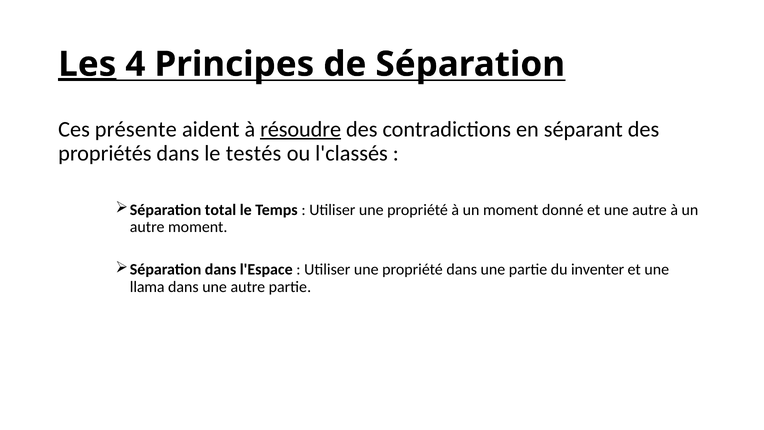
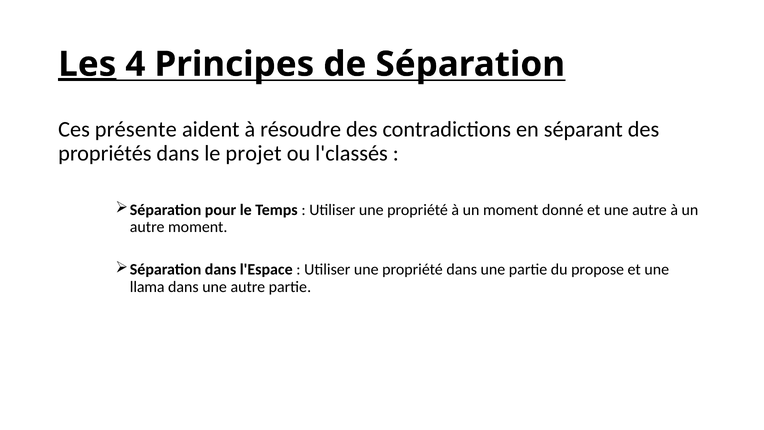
résoudre underline: present -> none (301, 129)
testés: testés -> projet (254, 153)
total: total -> pour (221, 210)
inventer: inventer -> propose (598, 269)
